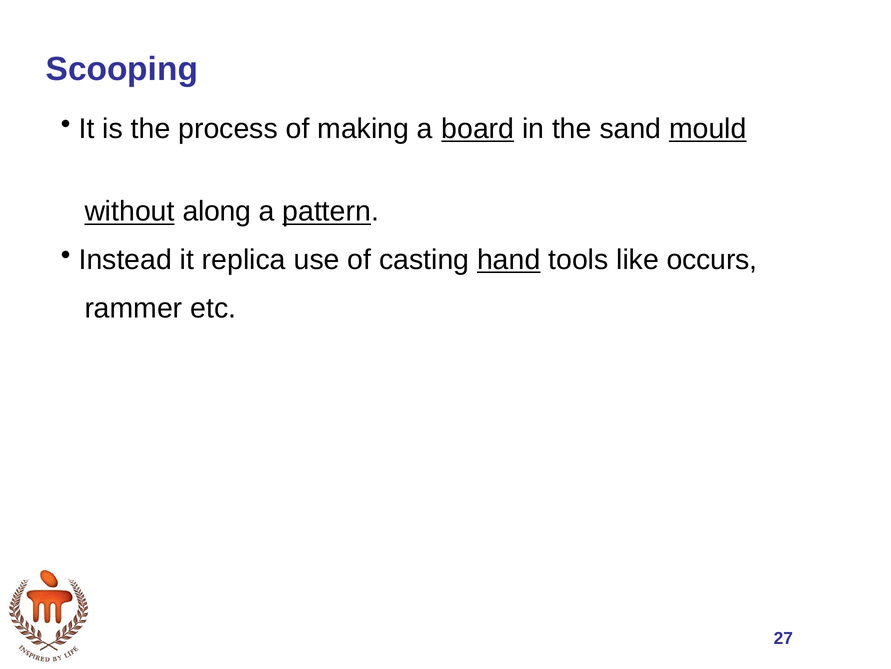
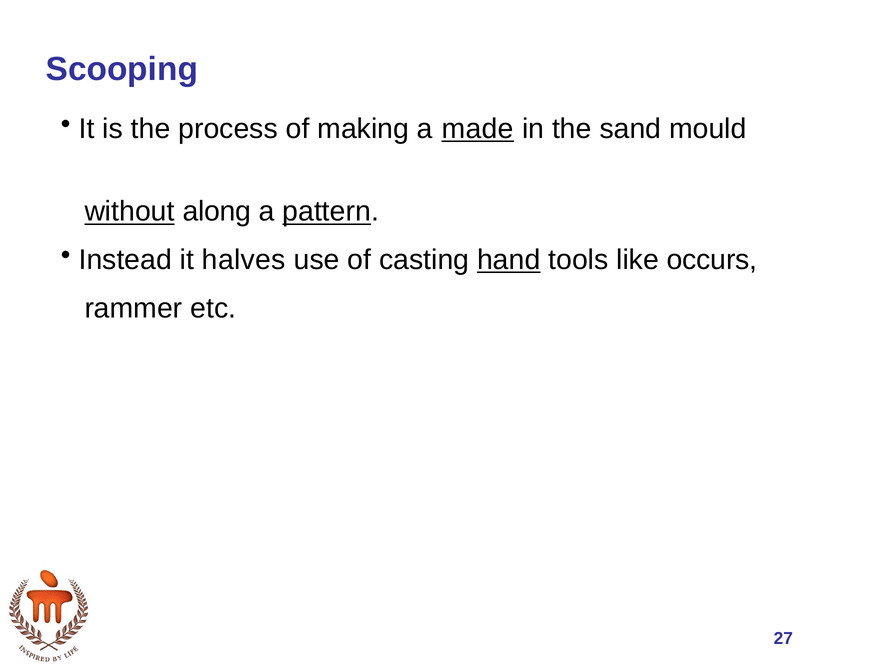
board: board -> made (478, 129)
mould underline: present -> none (708, 129)
replica: replica -> halves (244, 260)
